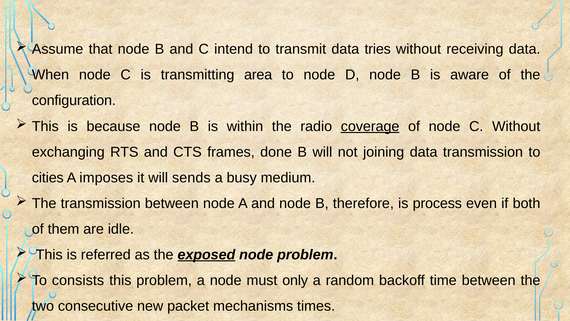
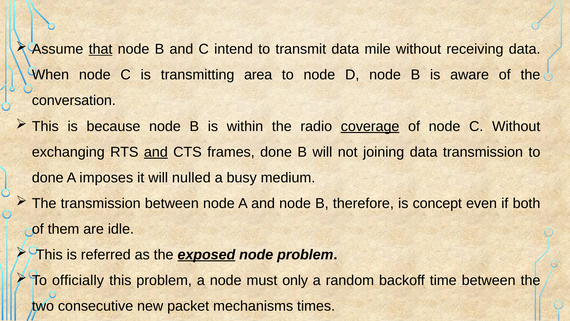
that underline: none -> present (101, 49)
tries: tries -> mile (378, 49)
configuration: configuration -> conversation (74, 101)
and underline: none -> present (156, 152)
cities: cities -> done (48, 177)
sends: sends -> nulled (191, 177)
process: process -> concept (437, 203)
consists: consists -> officially (78, 280)
